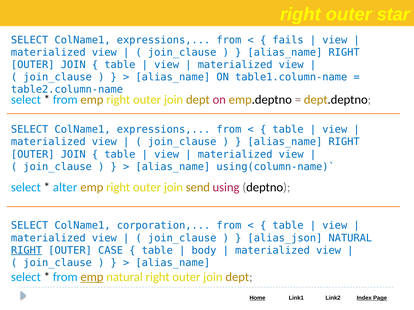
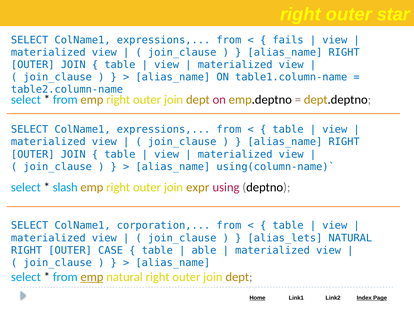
alter: alter -> slash (65, 188)
send: send -> expr (198, 188)
alias_json: alias_json -> alias_lets (285, 238)
RIGHT underline: present -> none (27, 251)
body: body -> able (204, 251)
